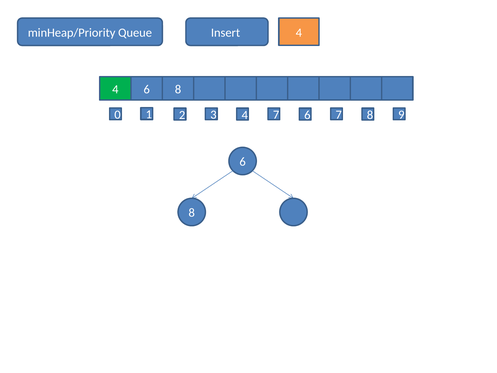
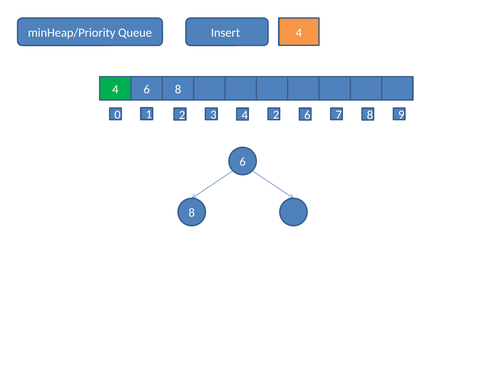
4 7: 7 -> 2 (276, 115)
